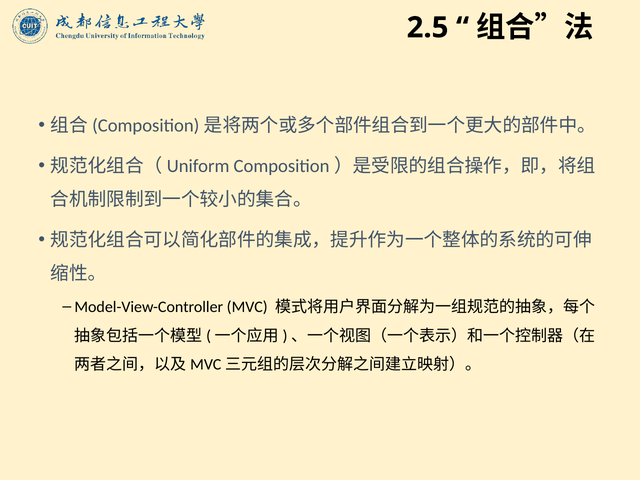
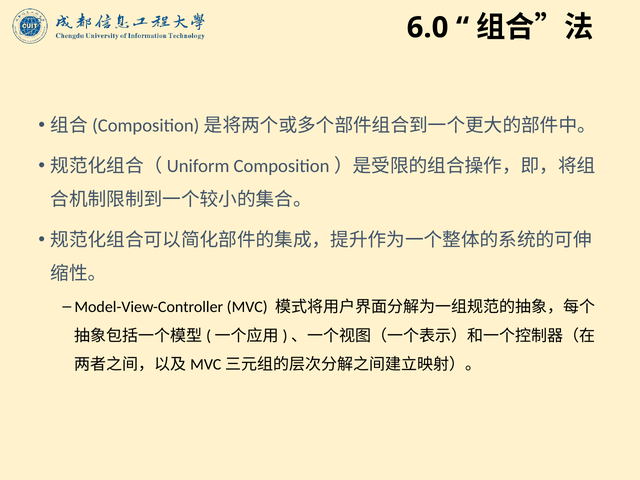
2.5: 2.5 -> 6.0 (428, 28)
